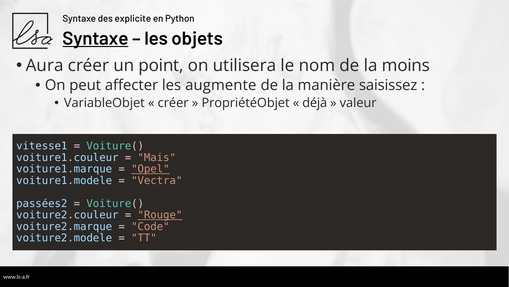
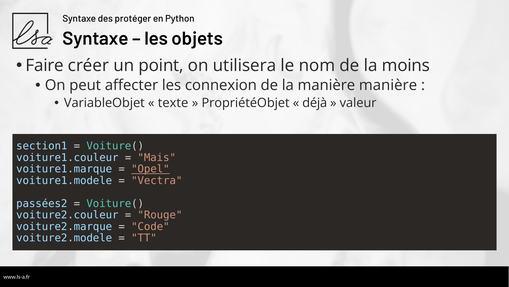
explicite: explicite -> protéger (133, 19)
Syntaxe underline: present -> none (95, 38)
Aura: Aura -> Faire (45, 65)
augmente: augmente -> connexion (221, 85)
manière saisissez: saisissez -> manière (388, 85)
créer: créer -> texte (173, 103)
vitesse1: vitesse1 -> section1 (42, 146)
Rouge underline: present -> none (160, 214)
